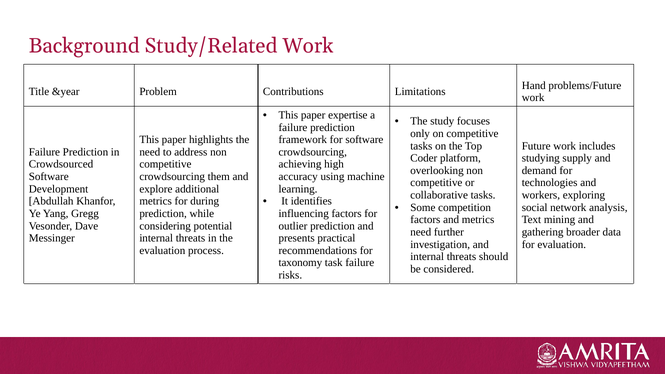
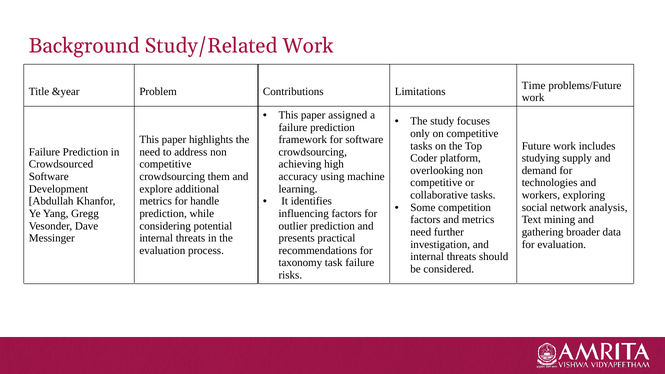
Hand: Hand -> Time (534, 85)
expertise: expertise -> assigned (348, 115)
during: during -> handle (205, 201)
